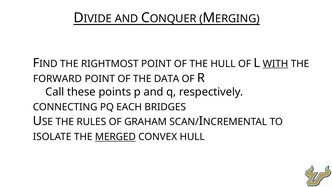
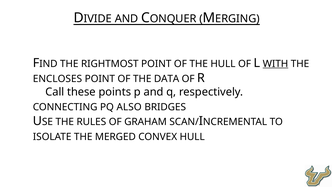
FORWARD: FORWARD -> ENCLOSES (57, 79)
EACH: EACH -> ALSO (129, 107)
MERGED underline: present -> none (115, 137)
